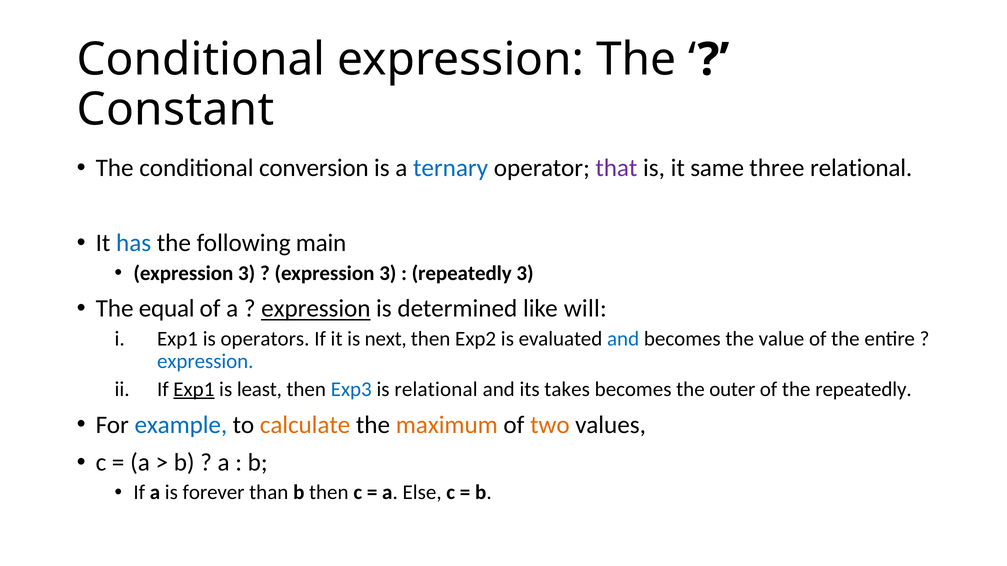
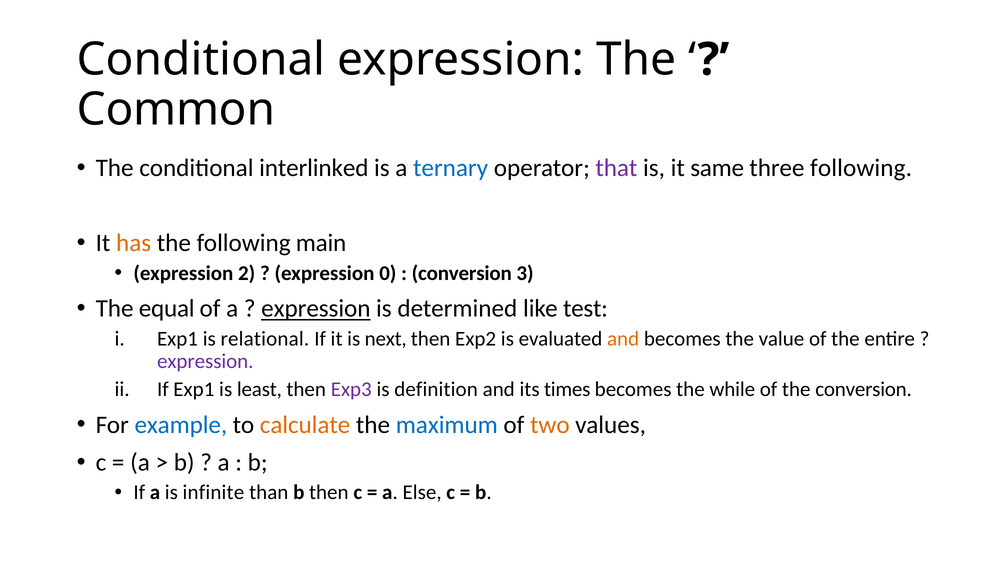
Constant: Constant -> Common (176, 110)
conversion: conversion -> interlinked (314, 168)
three relational: relational -> following (861, 168)
has colour: blue -> orange (134, 243)
3: 3 -> 2 (247, 274)
3: 3 -> 0 (388, 274)
repeatedly: repeatedly -> conversion (462, 274)
will: will -> test (586, 309)
operators: operators -> relational (265, 339)
and colour: blue -> orange (623, 339)
expression colour: blue -> purple (205, 362)
Exp1 underline: present -> none (194, 390)
Exp3 colour: blue -> purple (351, 390)
is relational: relational -> definition (436, 390)
takes: takes -> times (567, 390)
outer: outer -> while (732, 390)
the repeatedly: repeatedly -> conversion (864, 390)
maximum colour: orange -> blue (447, 425)
forever: forever -> infinite (213, 493)
